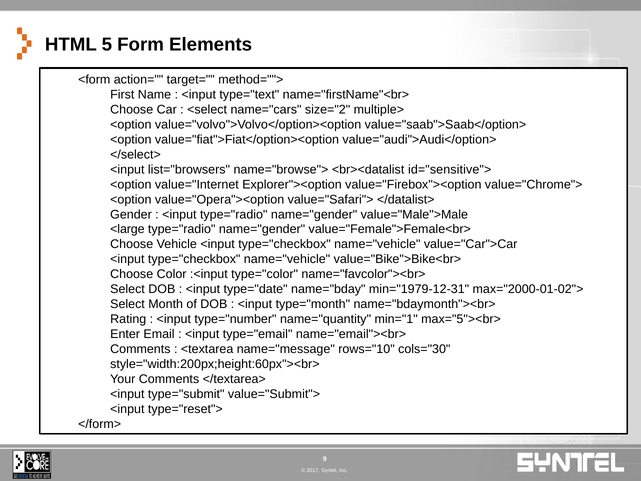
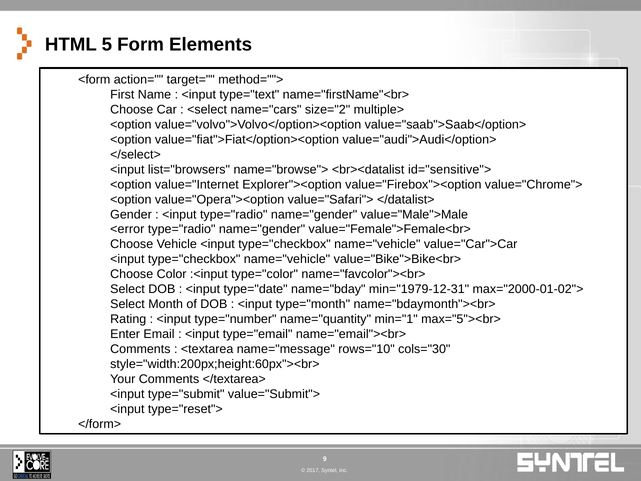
<large: <large -> <error (127, 229)
